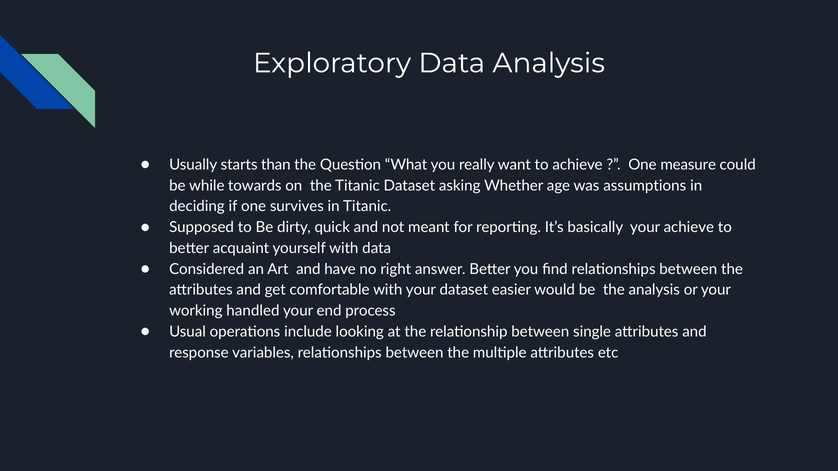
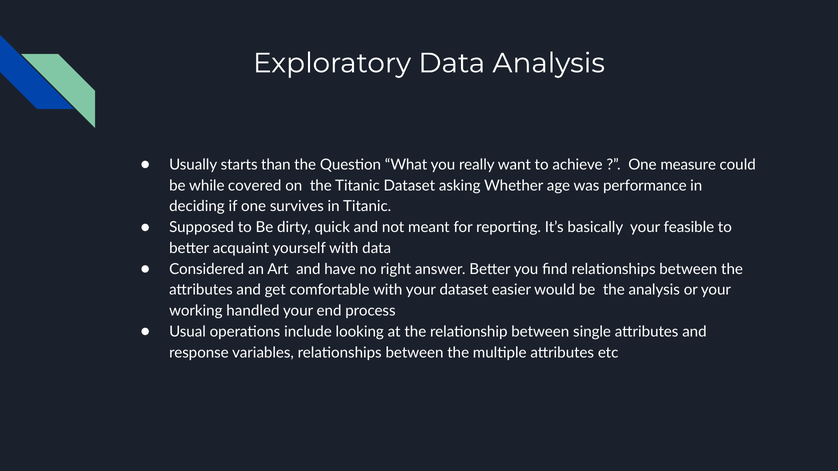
towards: towards -> covered (255, 186)
assumptions: assumptions -> performance (645, 186)
your achieve: achieve -> feasible (689, 228)
